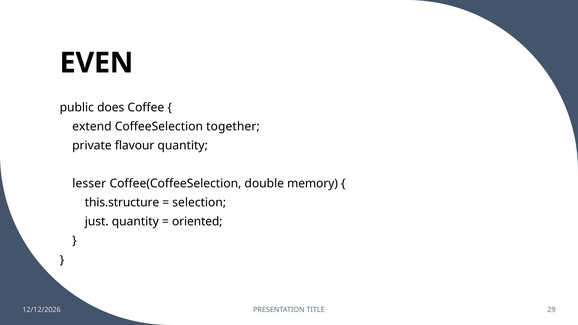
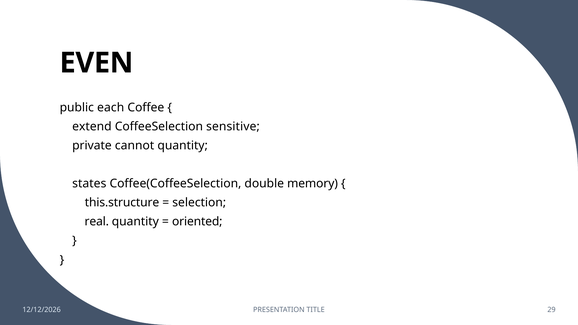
does: does -> each (111, 108)
together: together -> sensitive (233, 127)
flavour: flavour -> cannot (135, 146)
lesser: lesser -> states (89, 184)
just: just -> real (97, 222)
